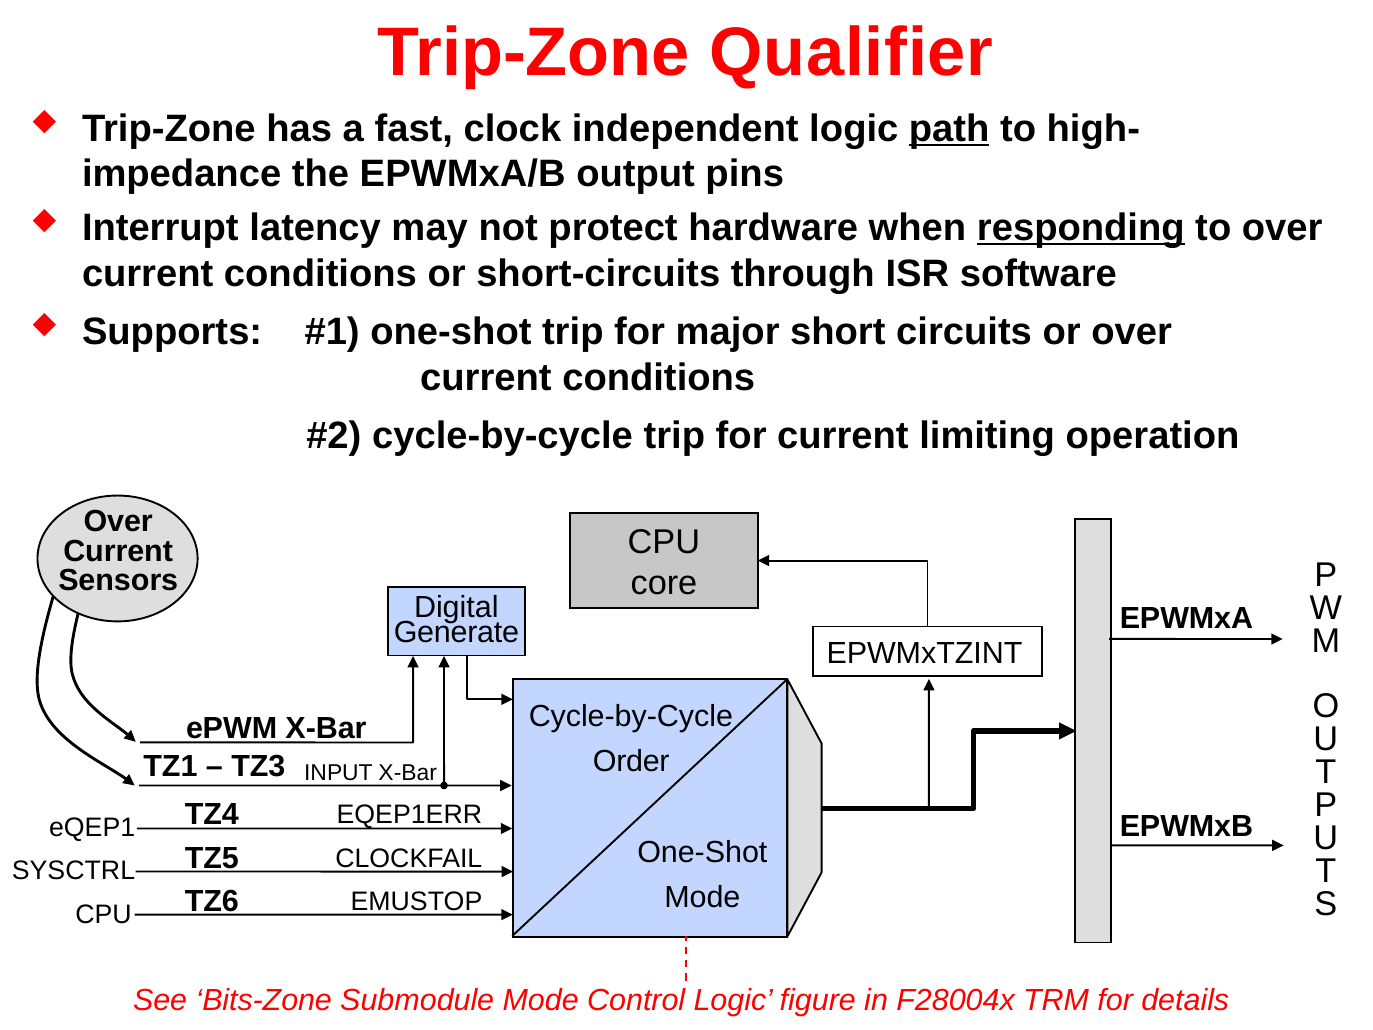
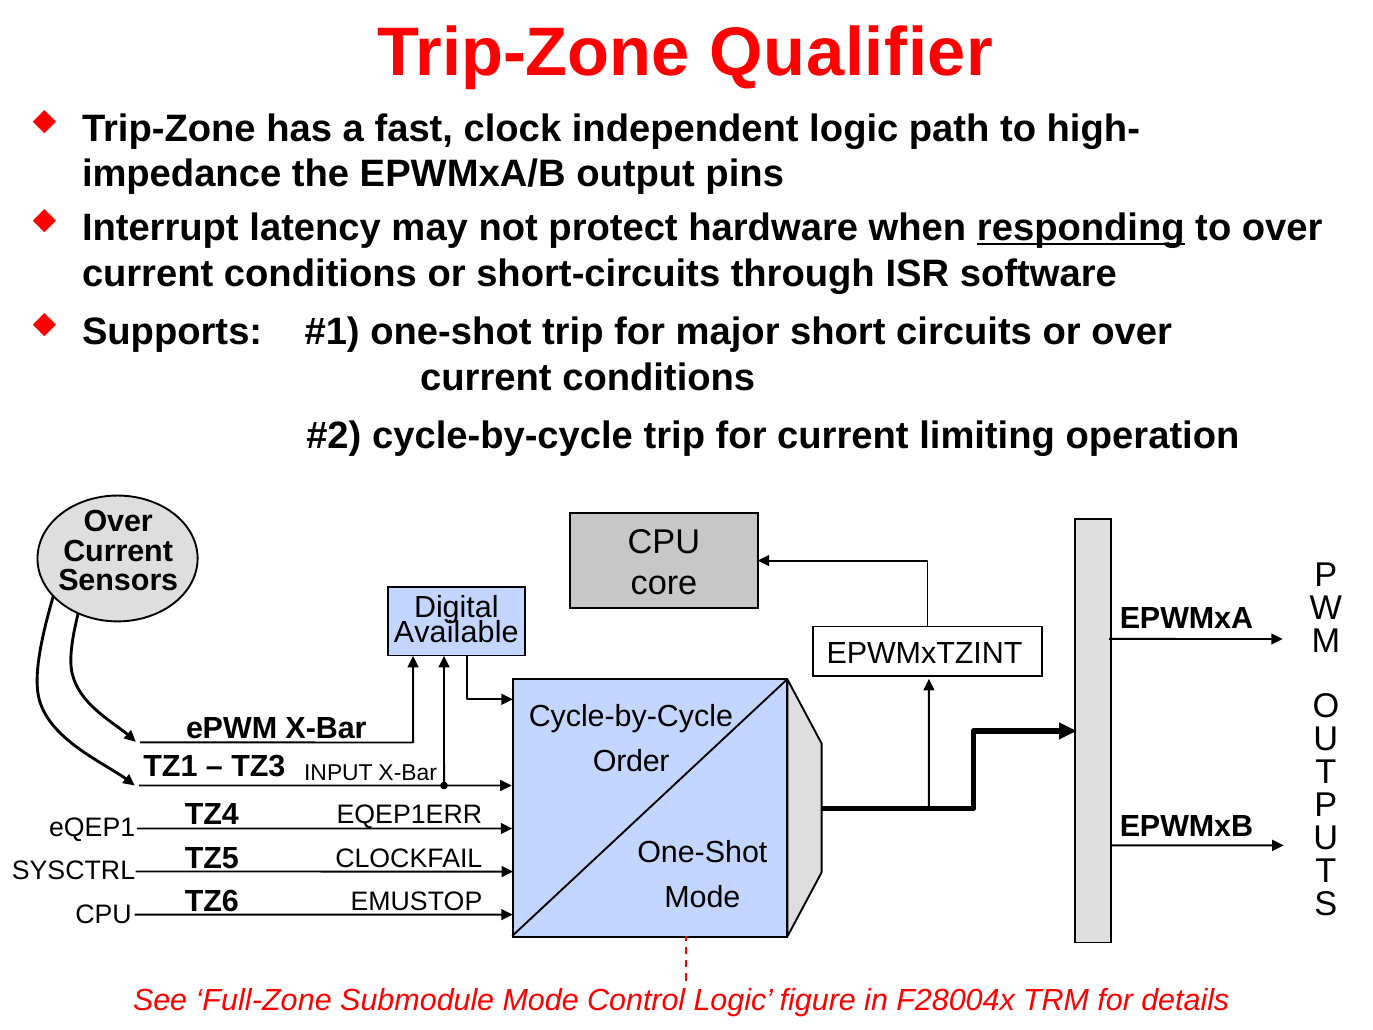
path underline: present -> none (949, 128)
Generate: Generate -> Available (456, 632)
Bits-Zone: Bits-Zone -> Full-Zone (264, 1001)
